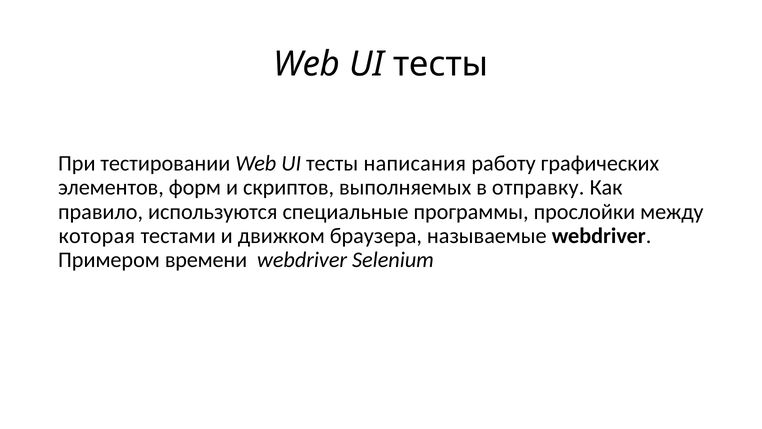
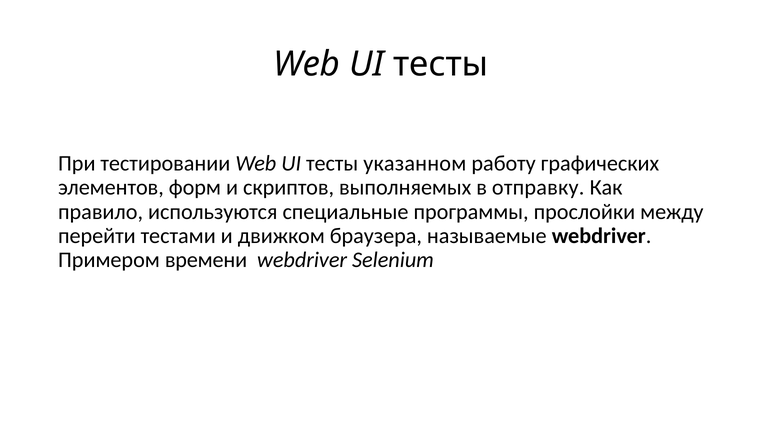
написания: написания -> указанном (415, 163)
которая: которая -> перейти (97, 235)
